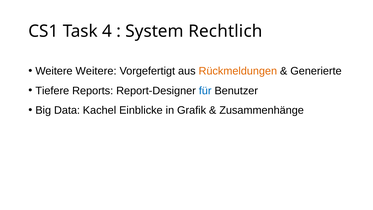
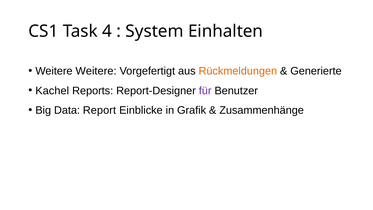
Rechtlich: Rechtlich -> Einhalten (226, 31)
Tiefere: Tiefere -> Kachel (52, 91)
für colour: blue -> purple (205, 91)
Kachel: Kachel -> Report (99, 110)
